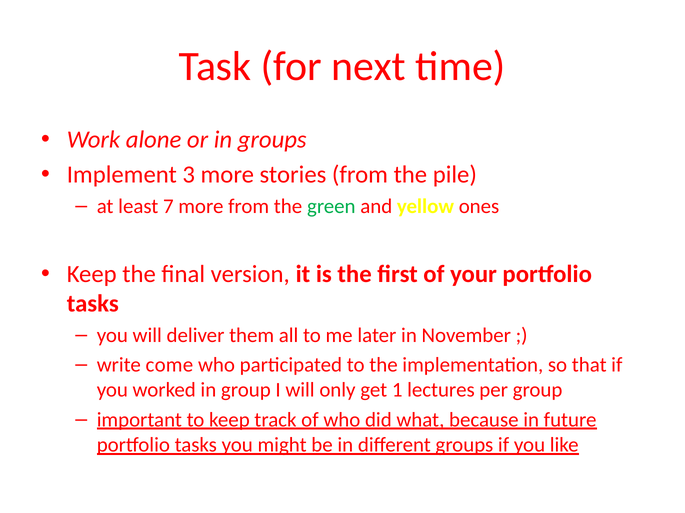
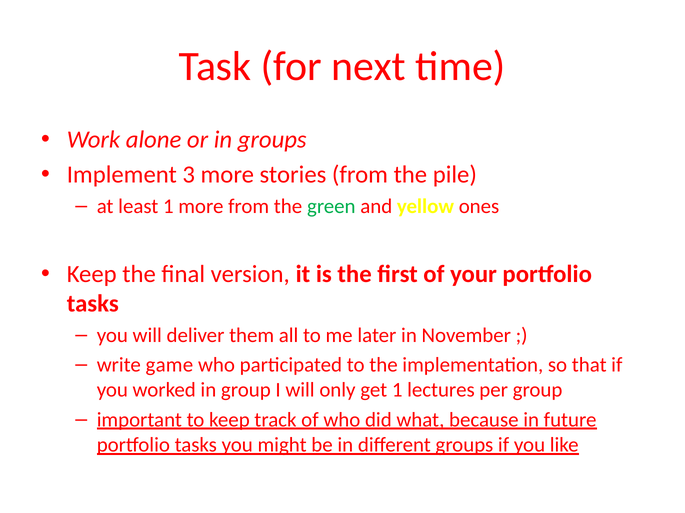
least 7: 7 -> 1 (168, 207)
come: come -> game (169, 366)
